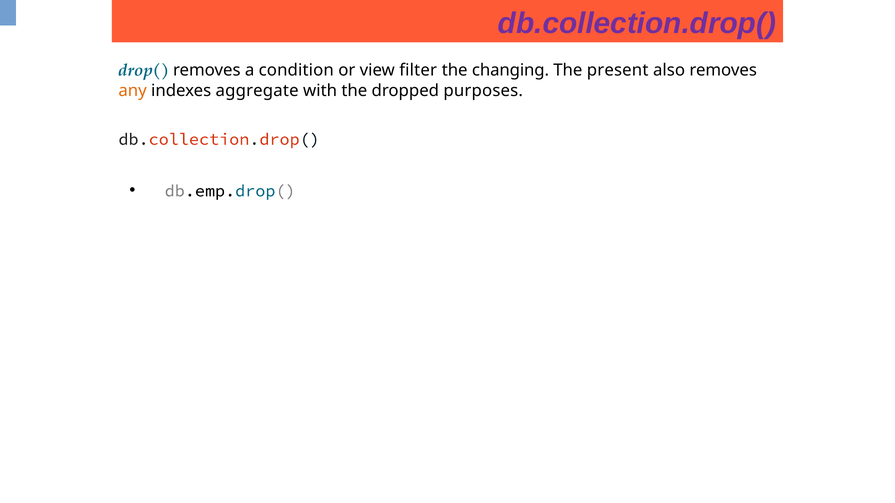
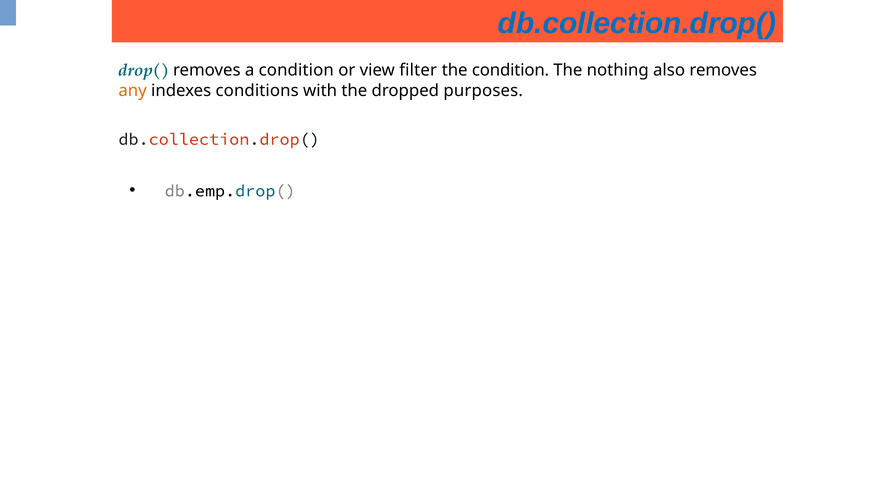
db.collection.drop( colour: purple -> blue (637, 23)
the changing: changing -> condition (511, 70)
present: present -> nothing (618, 70)
aggregate: aggregate -> conditions (257, 91)
